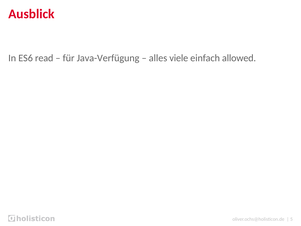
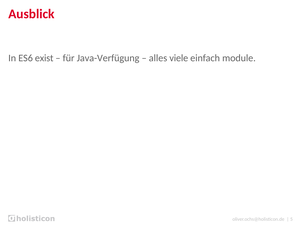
read: read -> exist (44, 58)
allowed: allowed -> module (239, 58)
